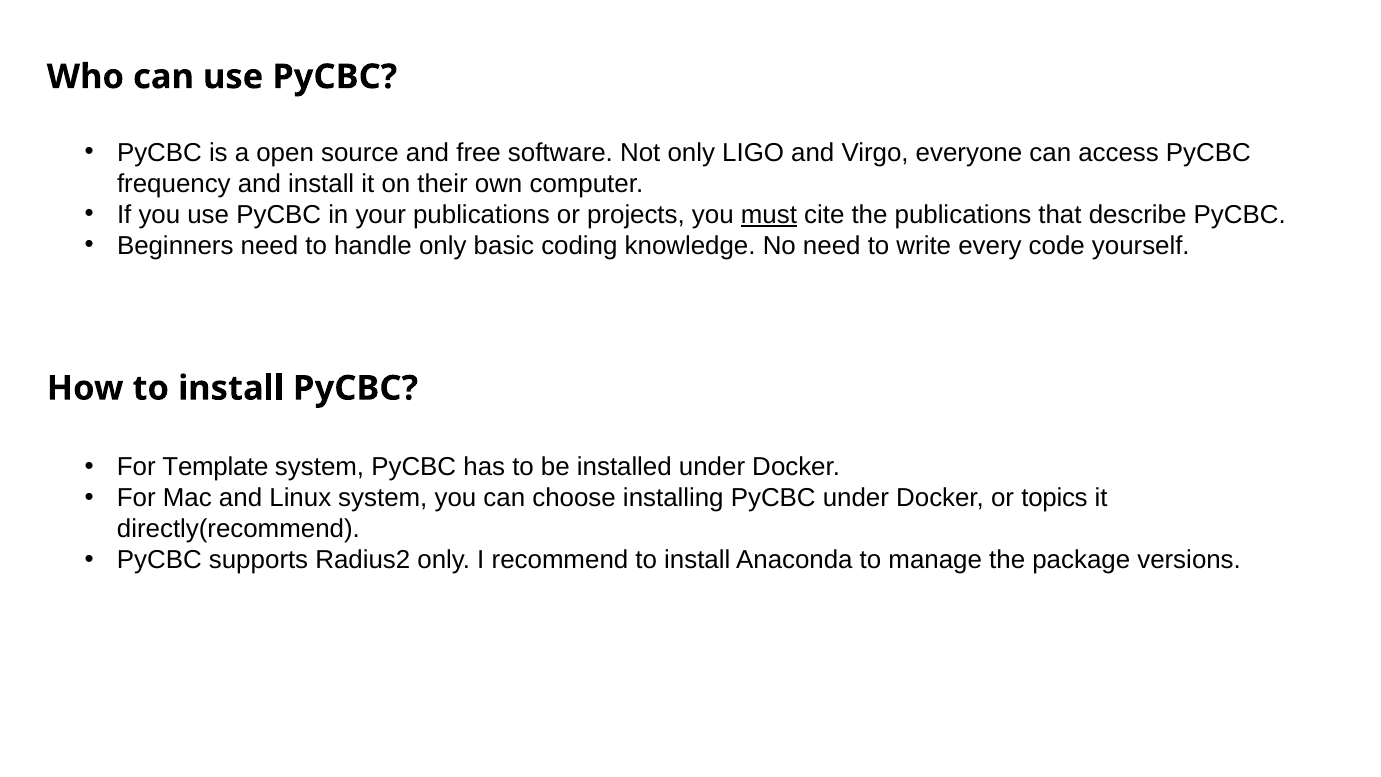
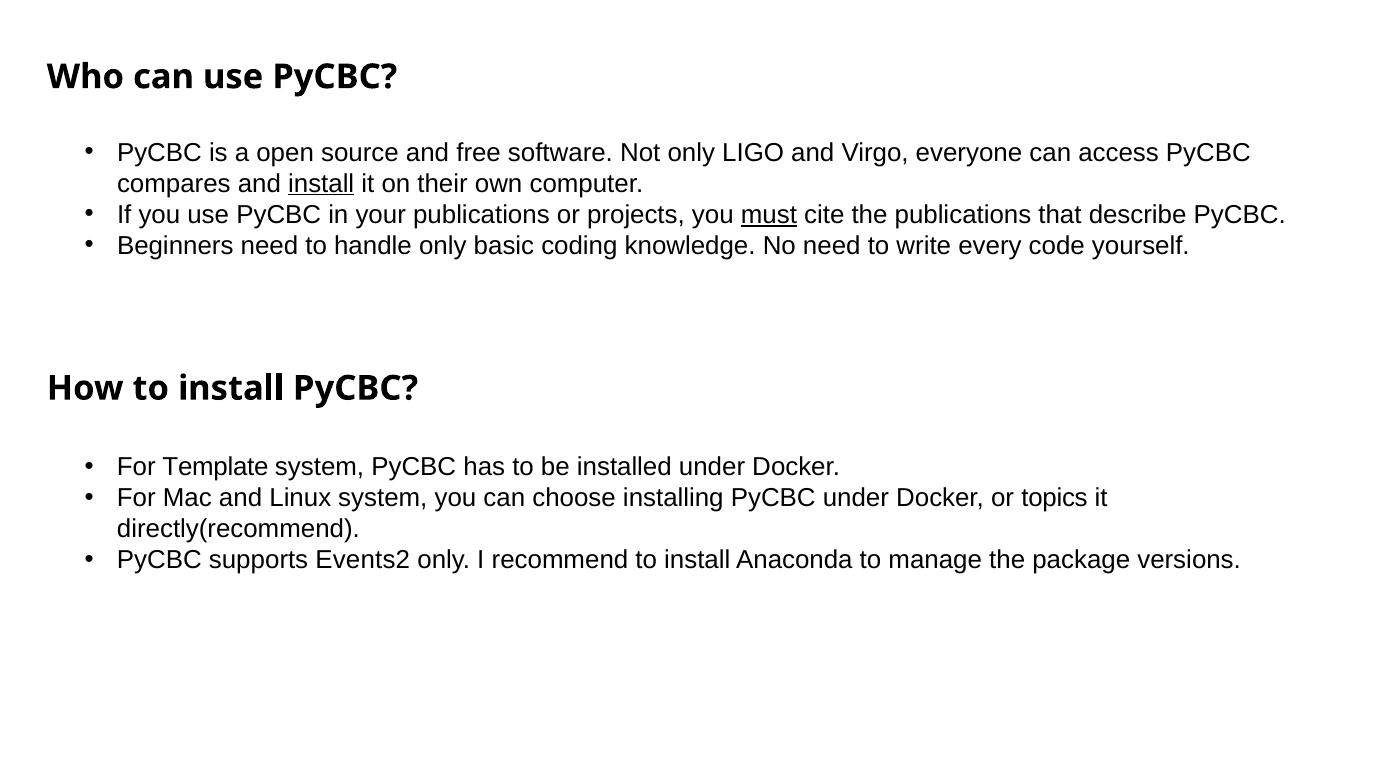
frequency: frequency -> compares (174, 184)
install underline: none -> present (321, 184)
Radius2: Radius2 -> Events2 (363, 560)
